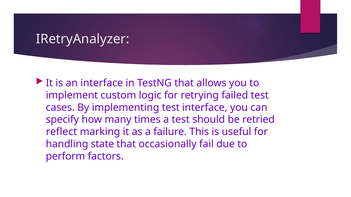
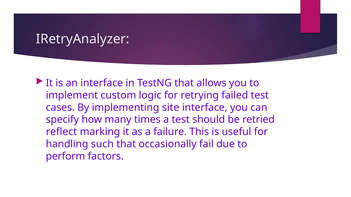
implementing test: test -> site (171, 108)
state: state -> such (102, 144)
